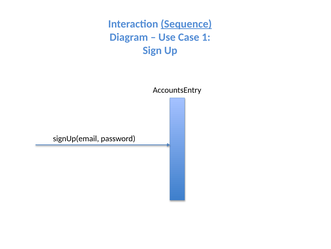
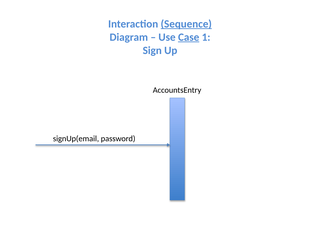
Case underline: none -> present (189, 37)
